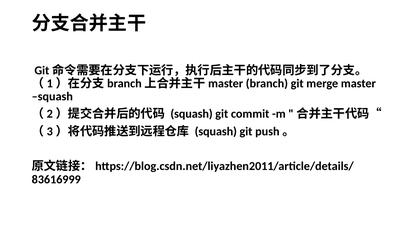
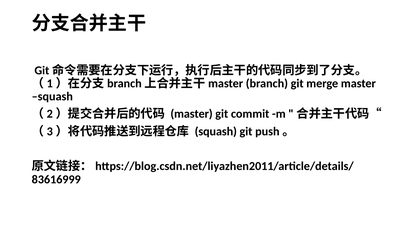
squash: squash -> master (192, 114)
